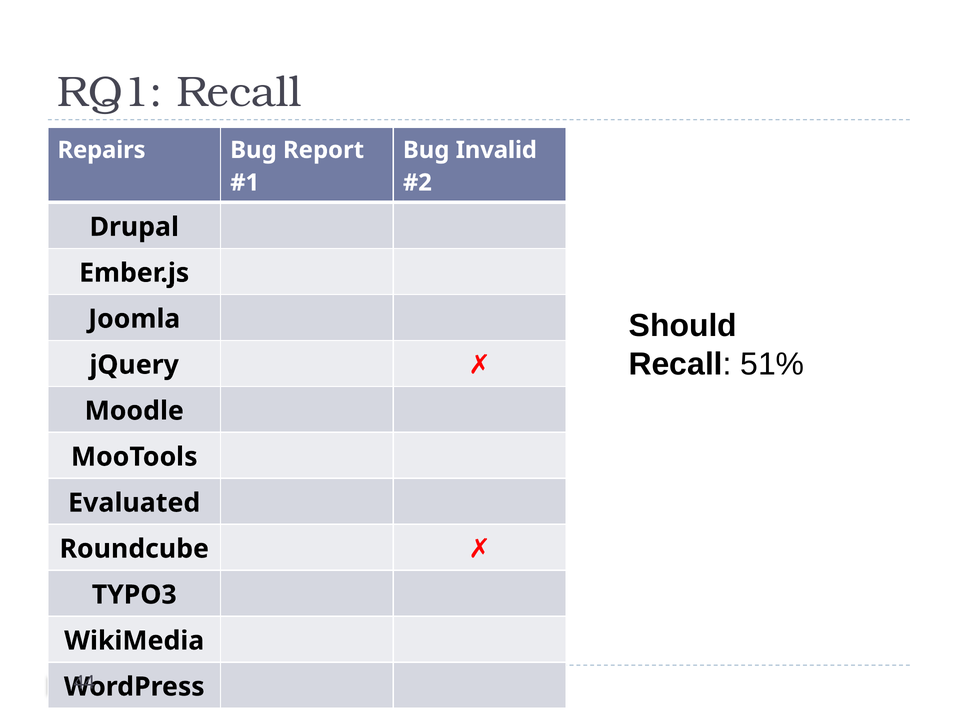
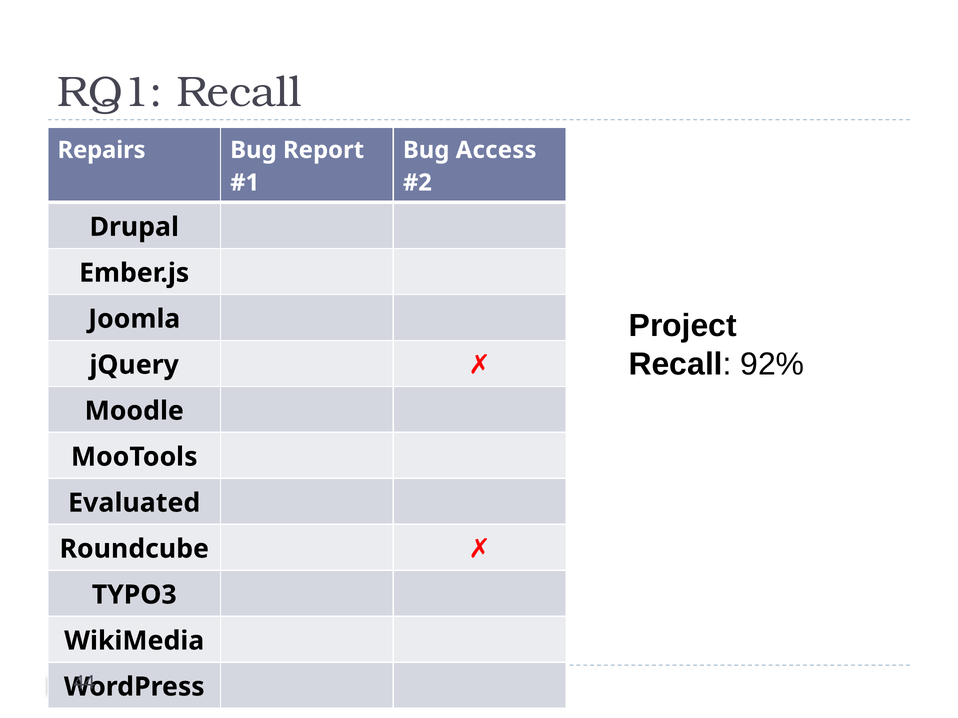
Invalid: Invalid -> Access (496, 150)
Should: Should -> Project (683, 326)
51%: 51% -> 92% (772, 364)
